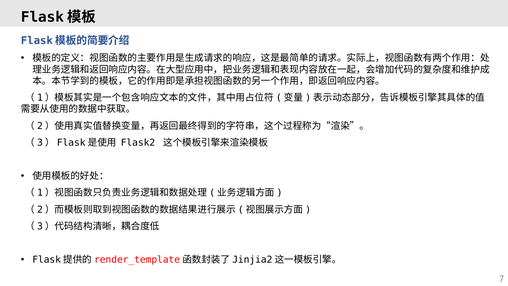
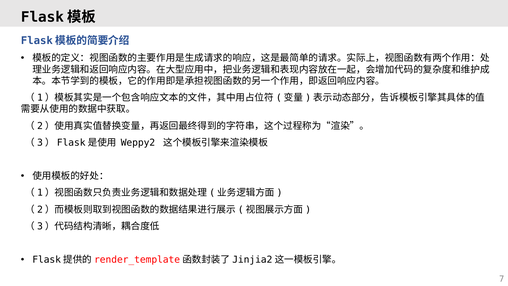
Flask2: Flask2 -> Weppy2 (138, 143)
